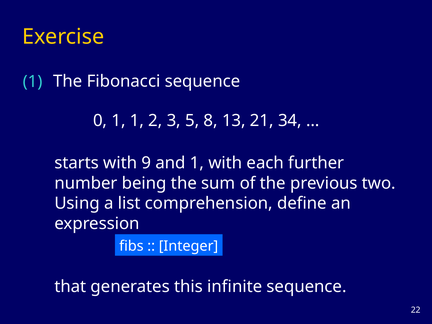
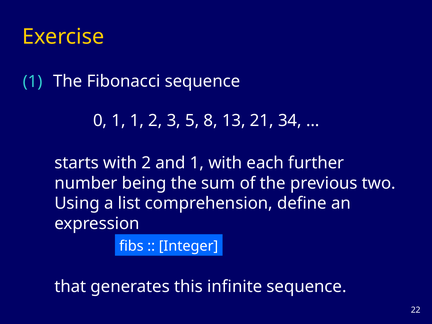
with 9: 9 -> 2 (146, 163)
